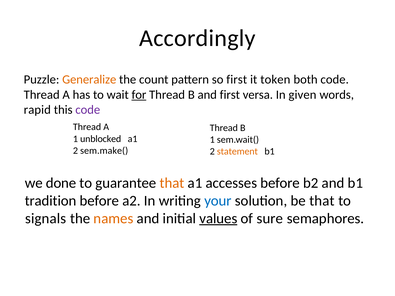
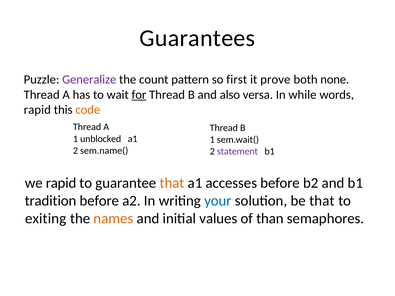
Accordingly: Accordingly -> Guarantees (197, 38)
Generalize colour: orange -> purple (89, 80)
token: token -> prove (275, 80)
both code: code -> none (335, 80)
and first: first -> also (230, 95)
given: given -> while (302, 95)
code colour: purple -> orange (88, 110)
sem.make(: sem.make( -> sem.name( (104, 151)
statement colour: orange -> purple (237, 152)
we done: done -> rapid (61, 183)
signals: signals -> exiting (46, 219)
values underline: present -> none (218, 219)
sure: sure -> than (270, 219)
